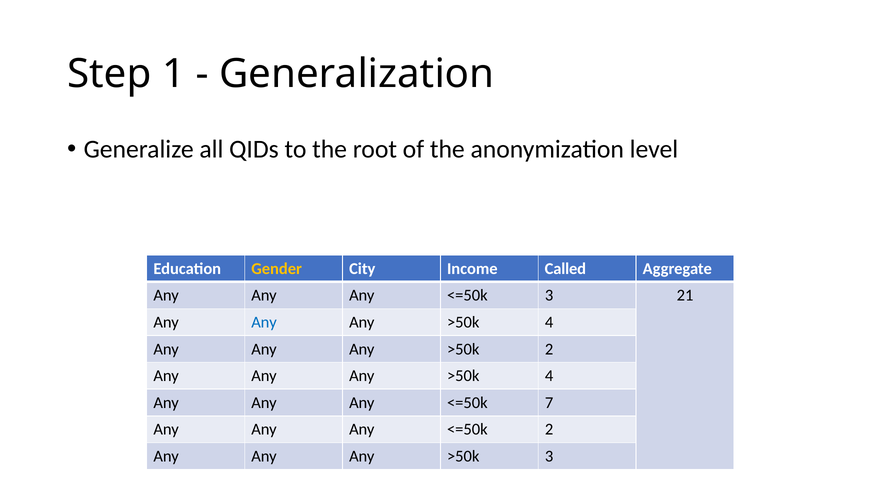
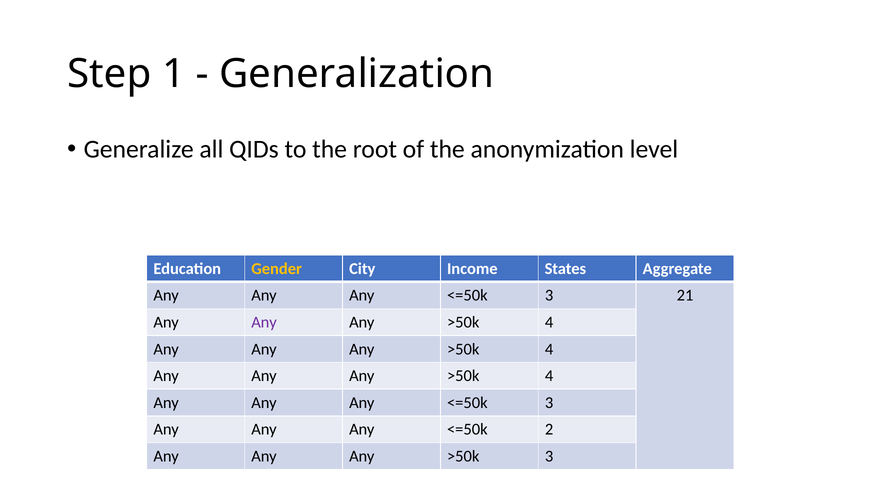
Called: Called -> States (565, 268)
Any colour: blue -> purple (264, 322)
2: 2 -> 4 (549, 349)
7: 7 -> 3 (549, 402)
